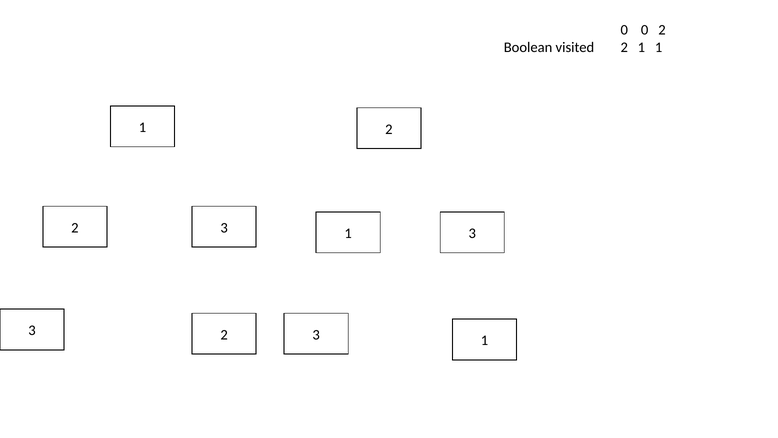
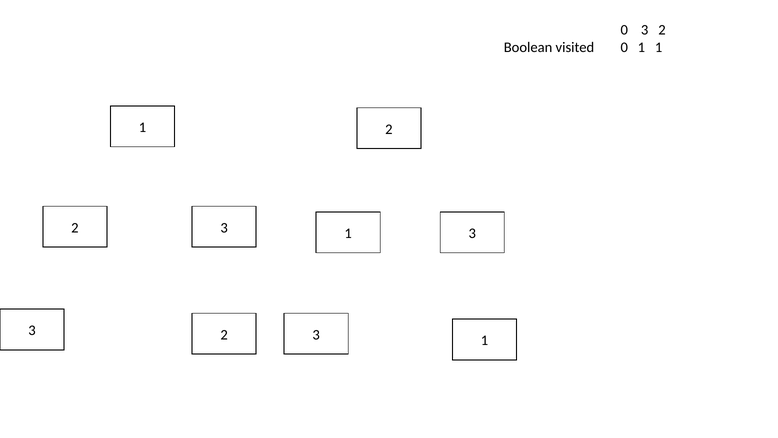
0 0: 0 -> 3 (645, 30)
visited 2: 2 -> 0 (624, 48)
